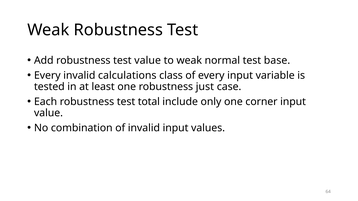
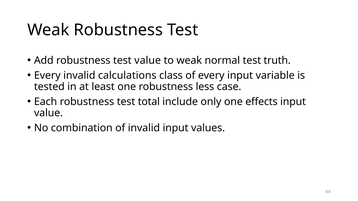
base: base -> truth (277, 61)
just: just -> less (205, 87)
corner: corner -> effects (262, 102)
